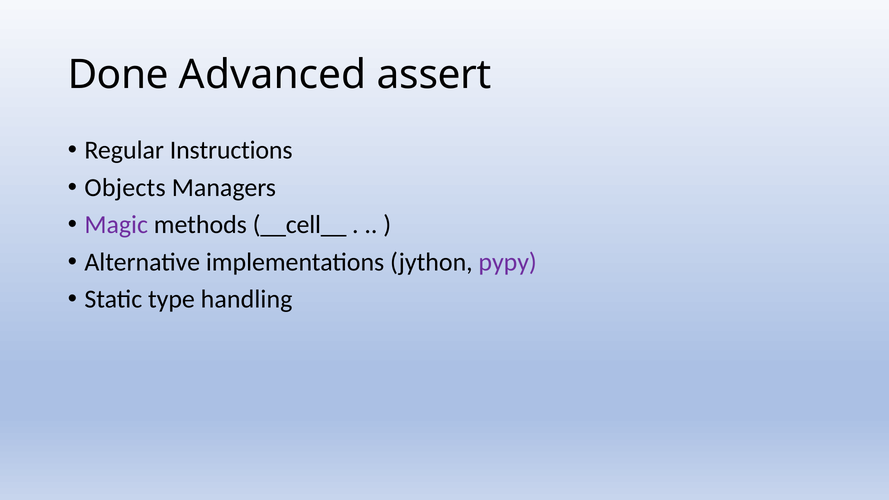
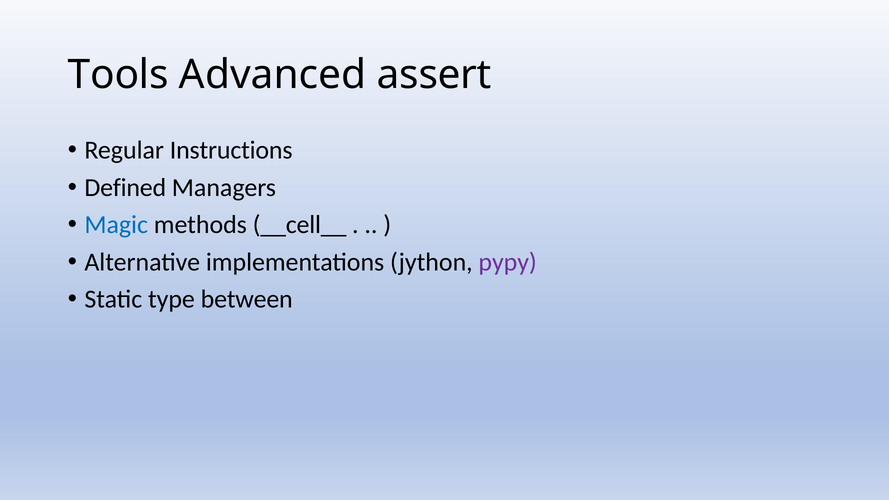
Done: Done -> Tools (118, 75)
Objects: Objects -> Defined (125, 188)
Magic colour: purple -> blue (116, 225)
handling: handling -> between (247, 299)
